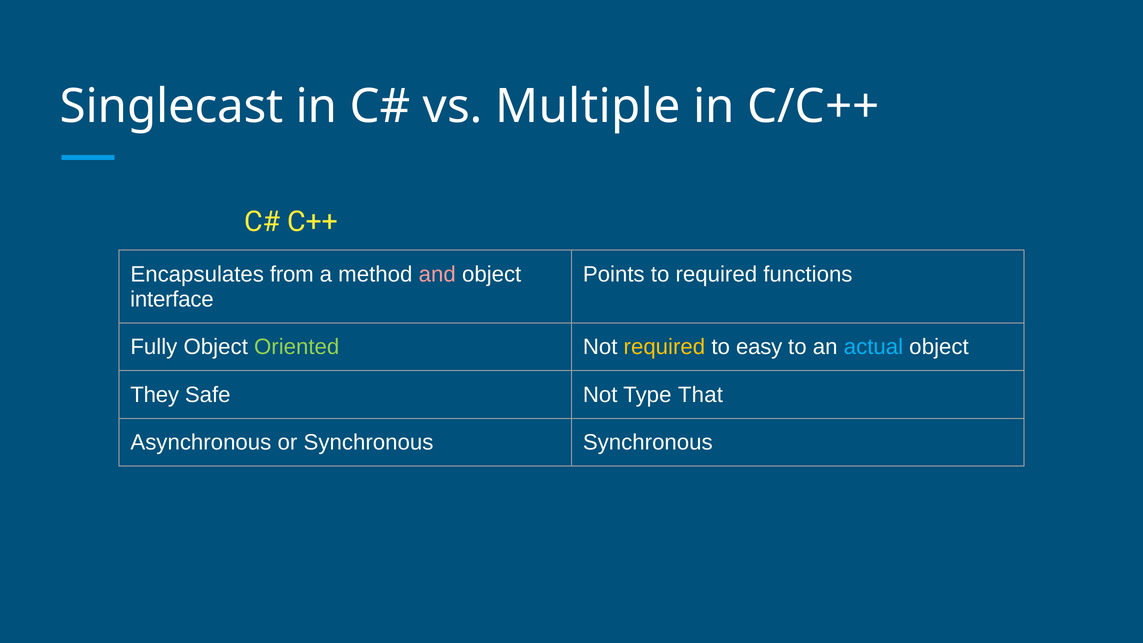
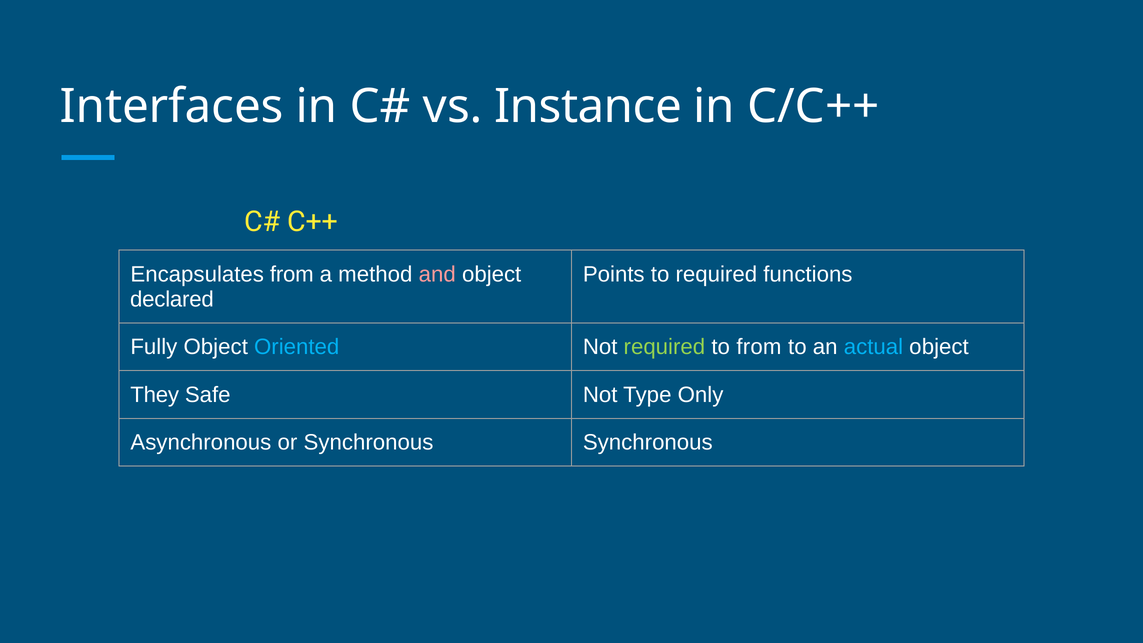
Singlecast: Singlecast -> Interfaces (172, 106)
Multiple: Multiple -> Instance (588, 106)
interface: interface -> declared (172, 299)
Oriented colour: light green -> light blue (297, 347)
required colour: yellow -> light green (664, 347)
to easy: easy -> from (759, 347)
That: That -> Only (701, 395)
